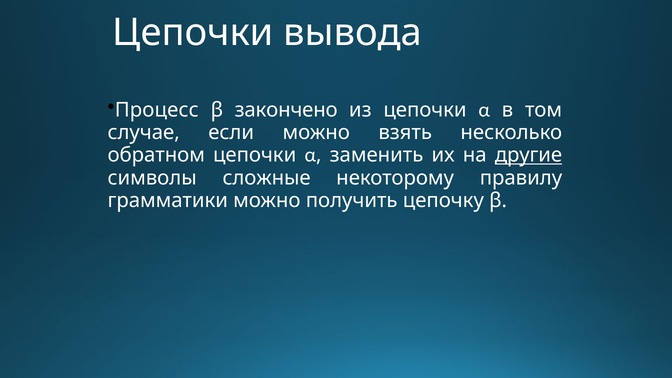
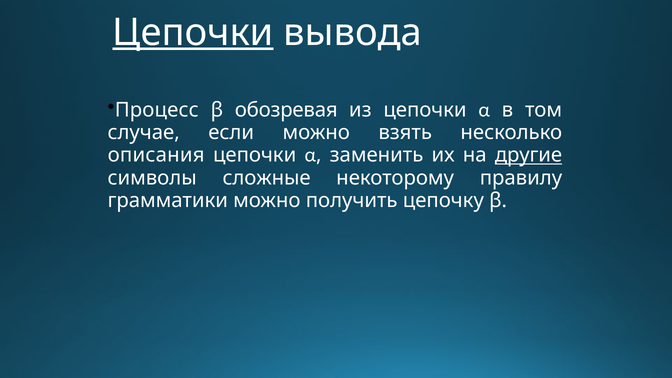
Цепочки underline: none -> present (193, 32)
закончено: закончено -> обозревая (286, 110)
обратном: обратном -> описания (156, 155)
